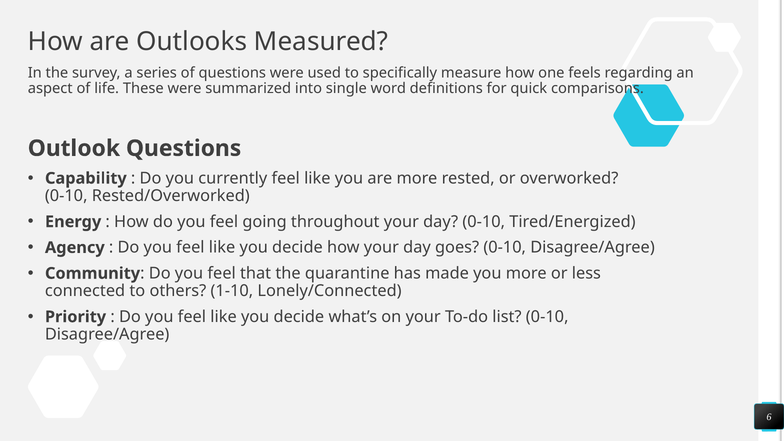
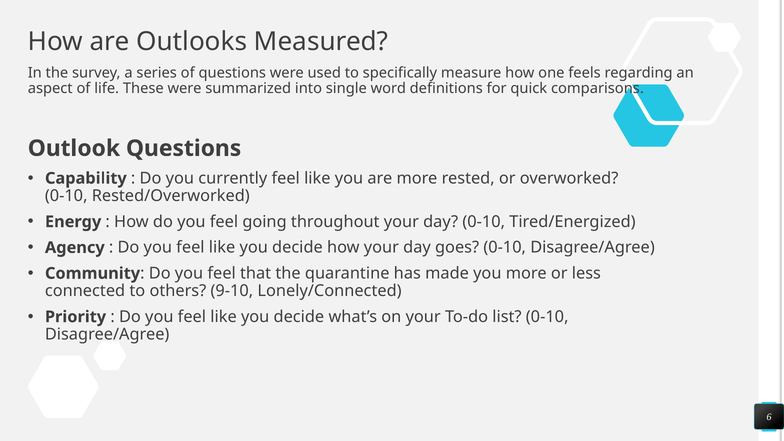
1-10: 1-10 -> 9-10 (232, 291)
